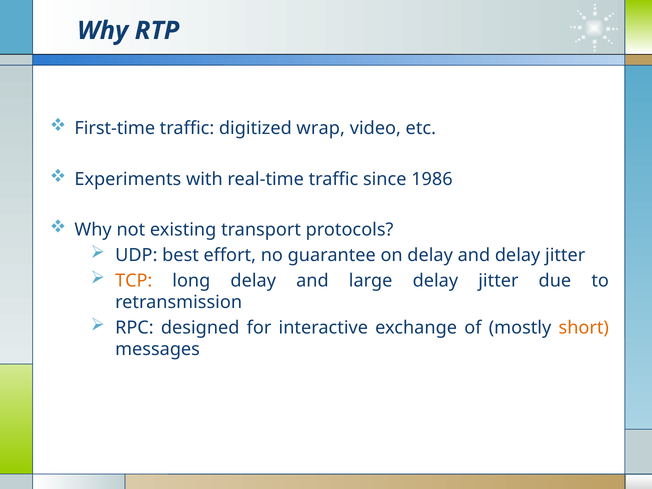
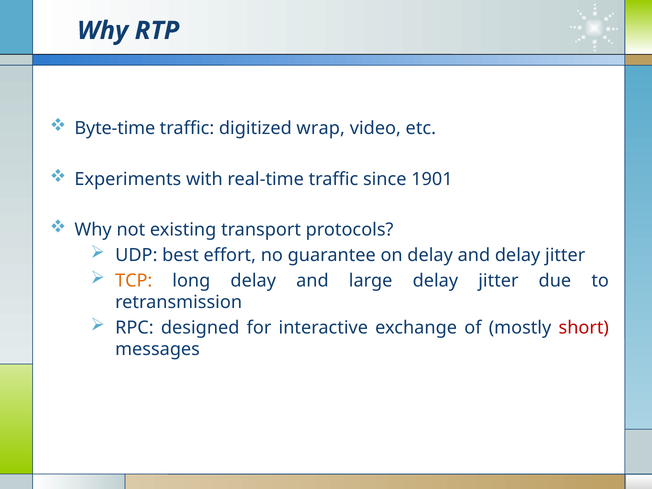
First-time: First-time -> Byte-time (115, 128)
1986: 1986 -> 1901 (432, 179)
short colour: orange -> red (584, 328)
